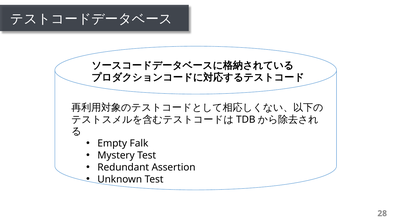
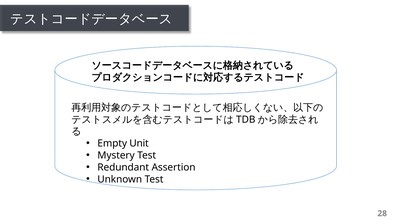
Falk: Falk -> Unit (139, 143)
